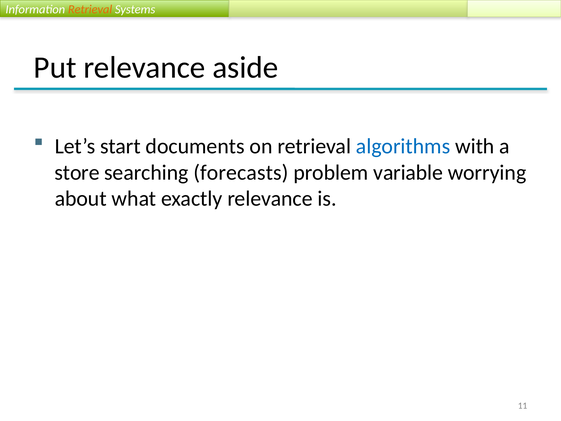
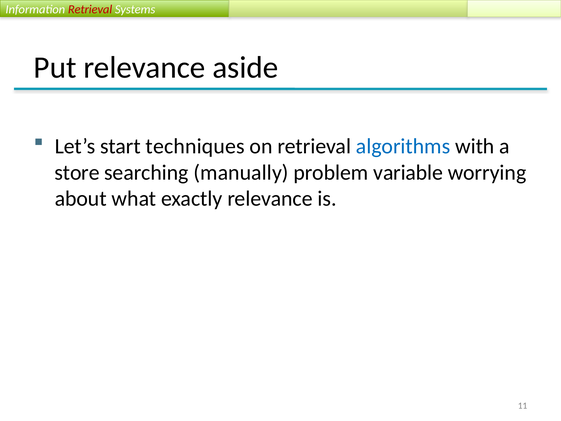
Retrieval colour: orange -> red (90, 9)
documents: documents -> techniques (195, 146)
forecasts: forecasts -> manually (241, 172)
